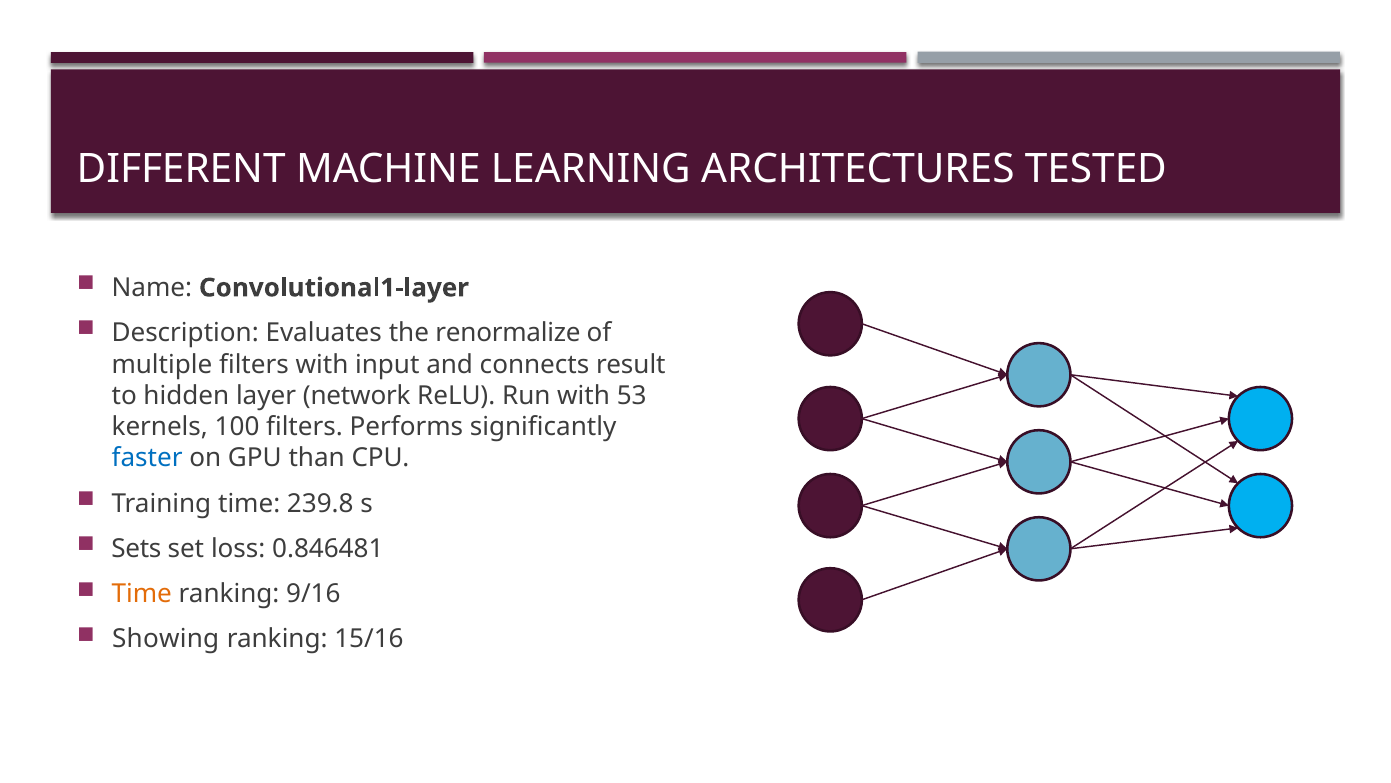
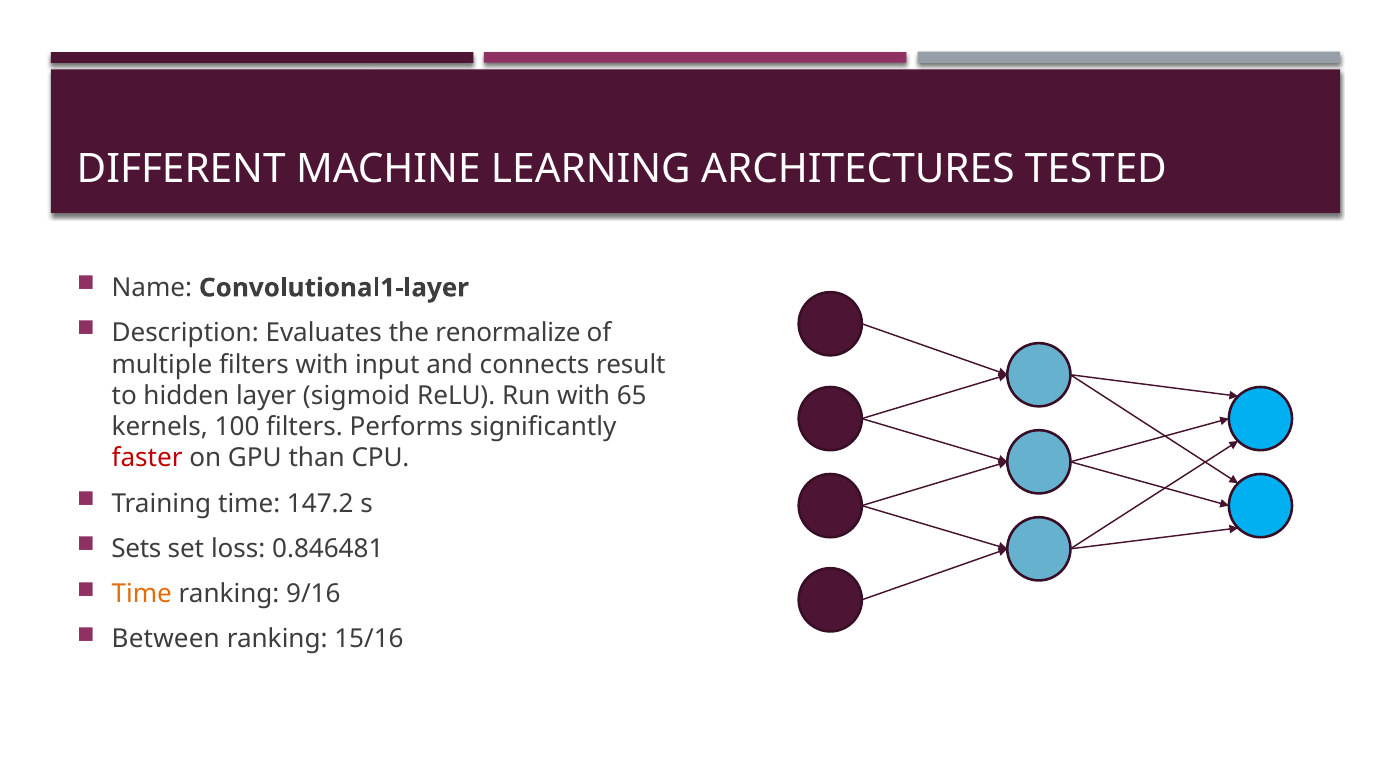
network: network -> sigmoid (357, 395)
53: 53 -> 65 (632, 395)
faster colour: blue -> red (147, 458)
239.8: 239.8 -> 147.2 (320, 503)
Showing: Showing -> Between (166, 639)
